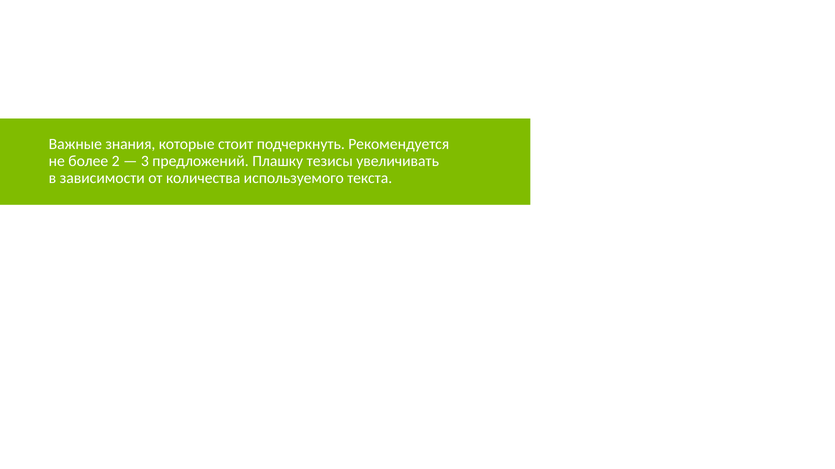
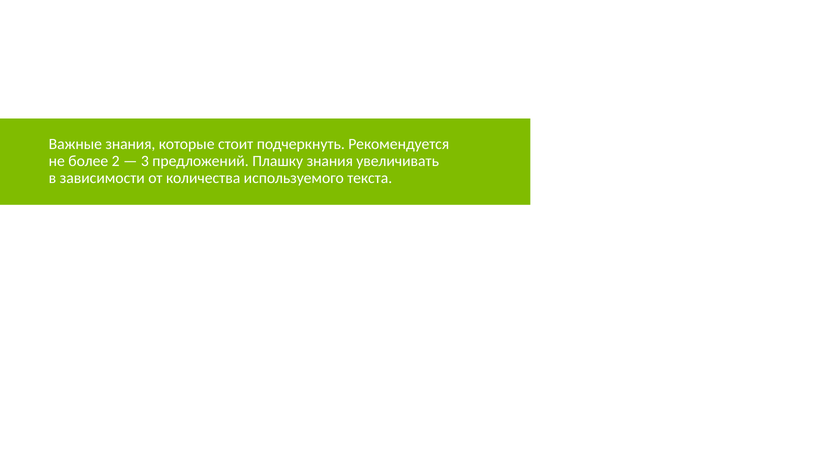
Плашку тезисы: тезисы -> знания (330, 161)
